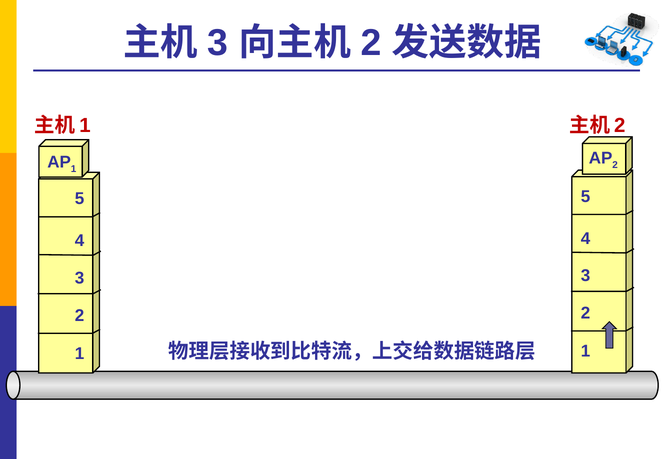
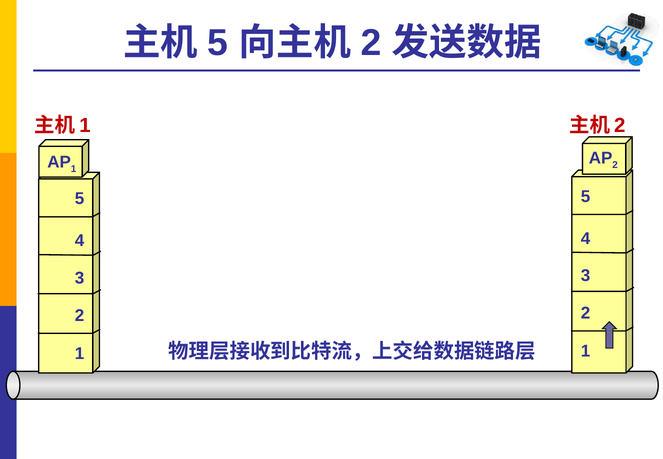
3: 3 -> 5 (218, 43)
